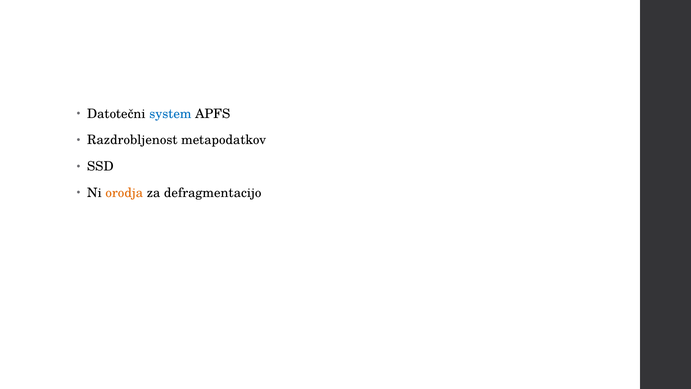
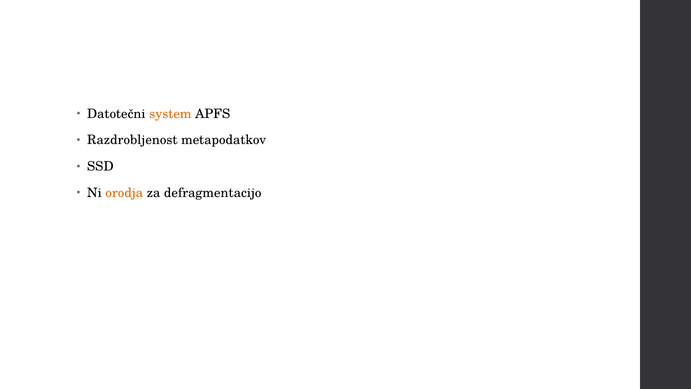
system colour: blue -> orange (170, 114)
